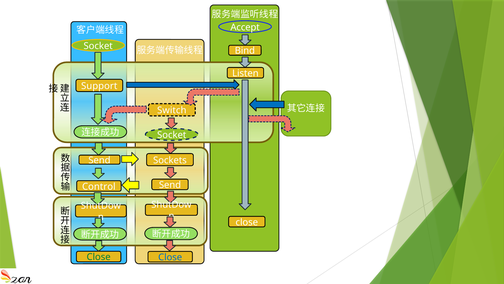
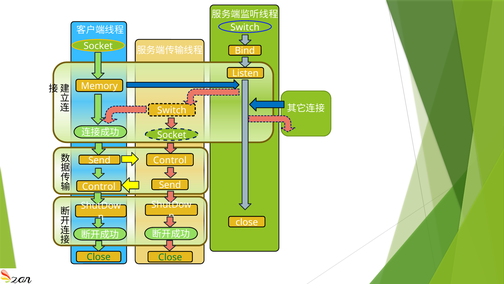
Accept: Accept -> Switch (245, 27)
Support: Support -> Memory (99, 86)
Sockets: Sockets -> Control (170, 160)
Close colour: blue -> green (170, 257)
